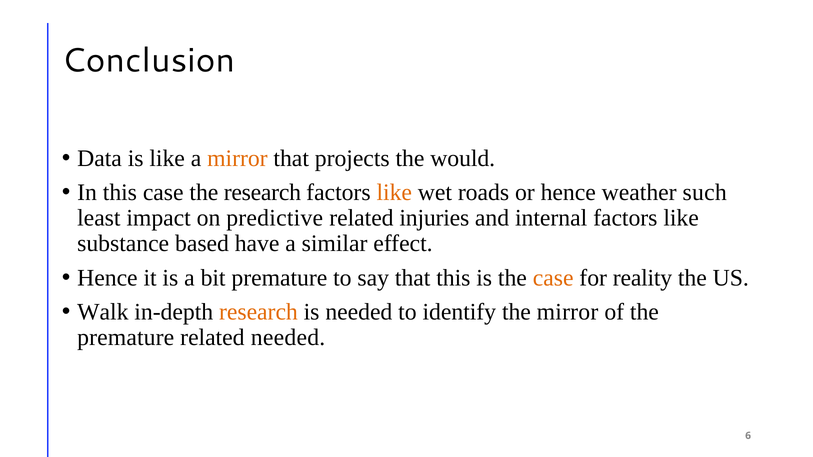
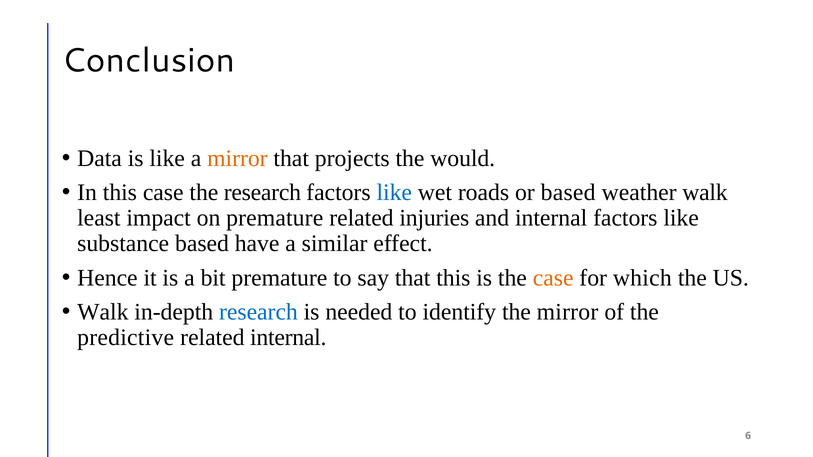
like colour: orange -> blue (394, 193)
or hence: hence -> based (568, 193)
weather such: such -> walk (705, 193)
on predictive: predictive -> premature (275, 218)
reality: reality -> which (642, 278)
research colour: orange -> blue (258, 312)
premature: premature -> predictive (126, 338)
related needed: needed -> internal (288, 338)
